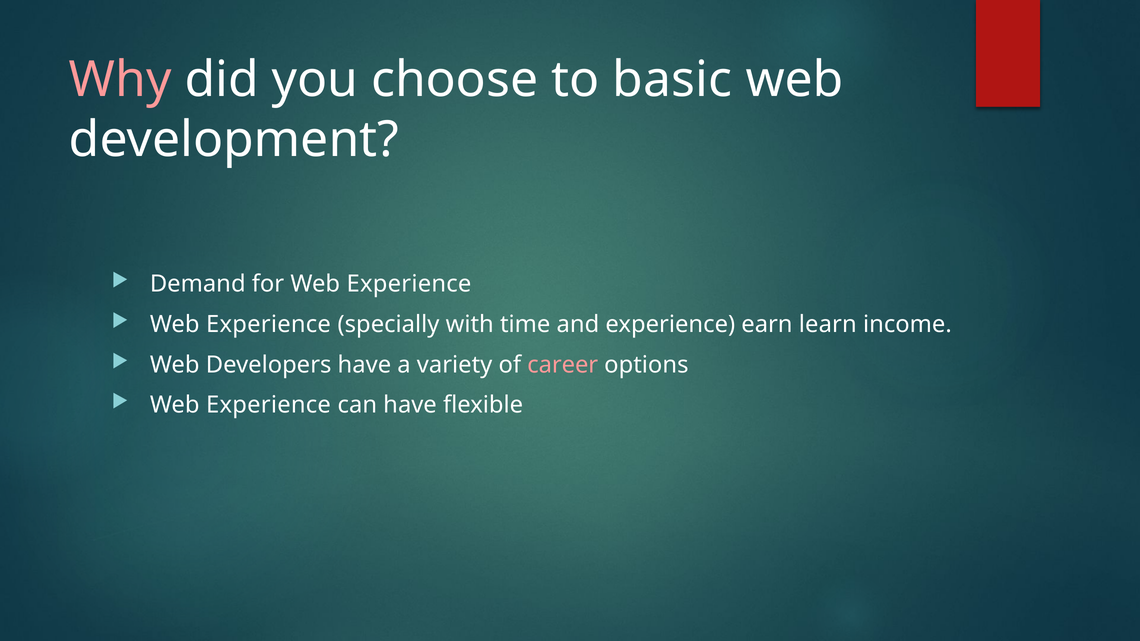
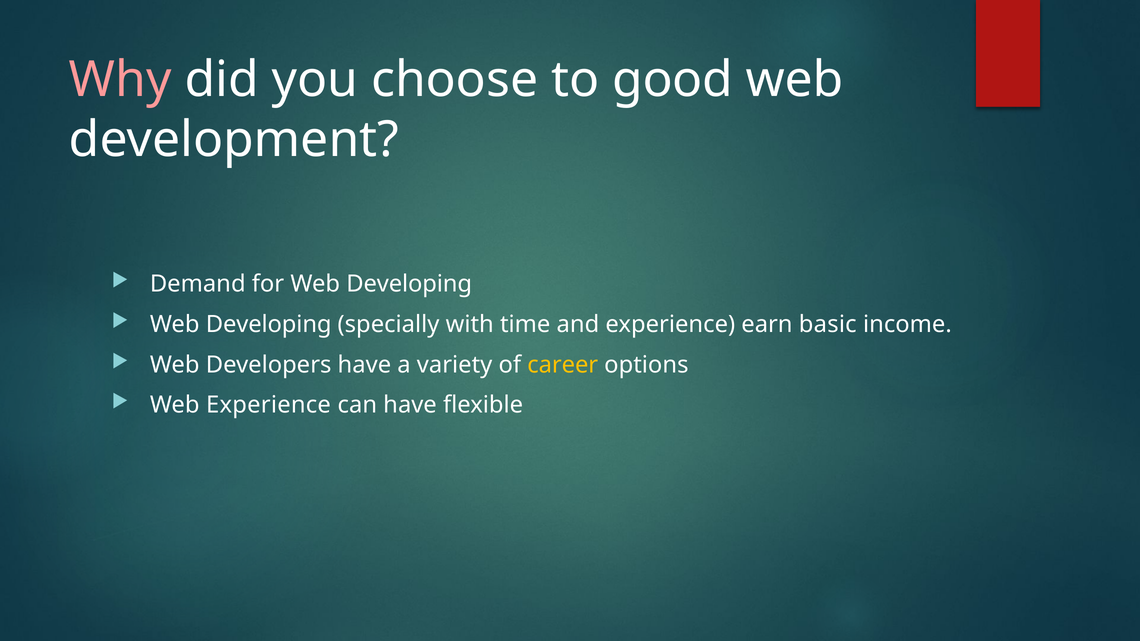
basic: basic -> good (673, 80)
for Web Experience: Experience -> Developing (409, 284)
Experience: Experience -> Developing (269, 324)
learn: learn -> basic (828, 324)
career colour: pink -> yellow (563, 365)
